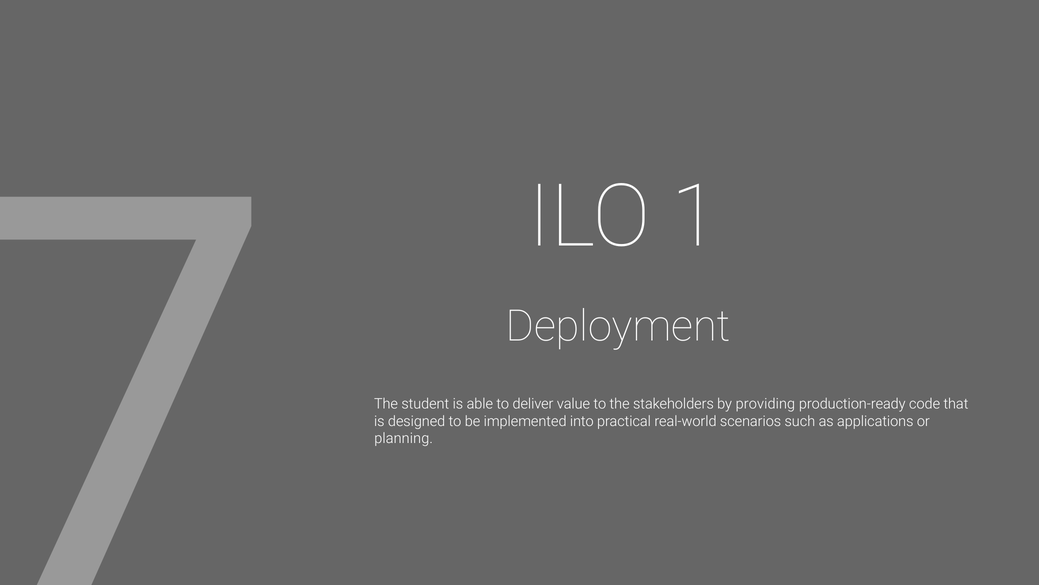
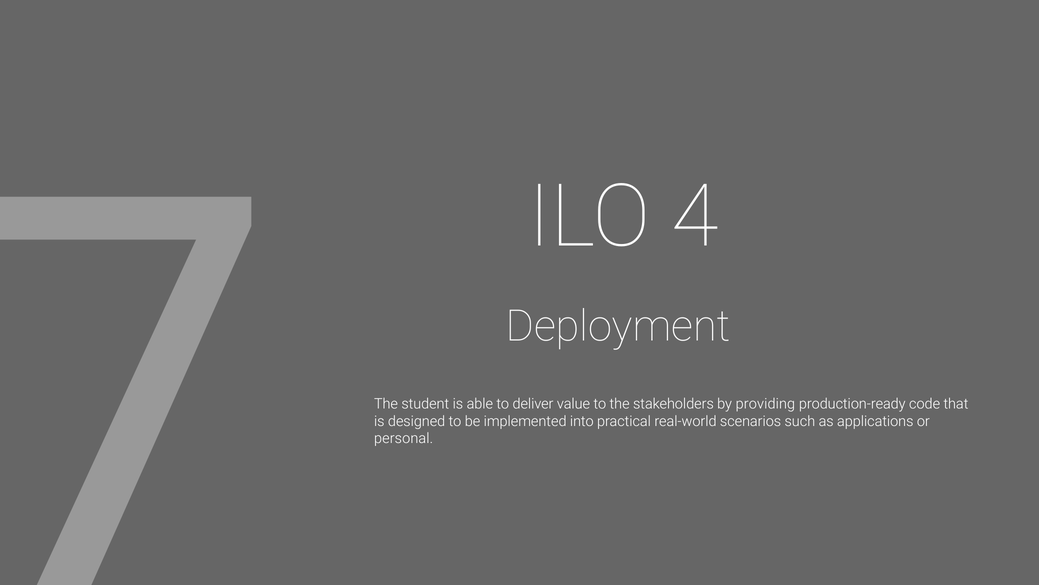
1: 1 -> 4 (695, 217)
planning: planning -> personal (404, 438)
